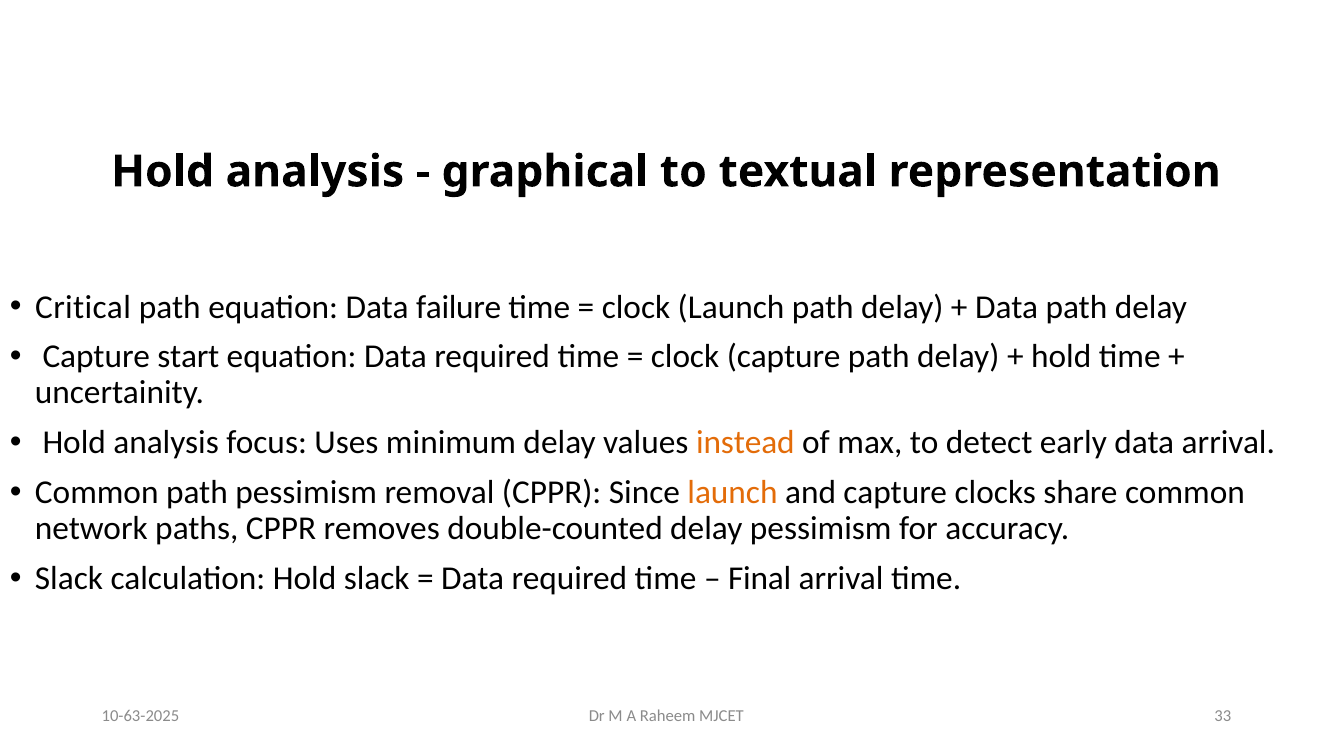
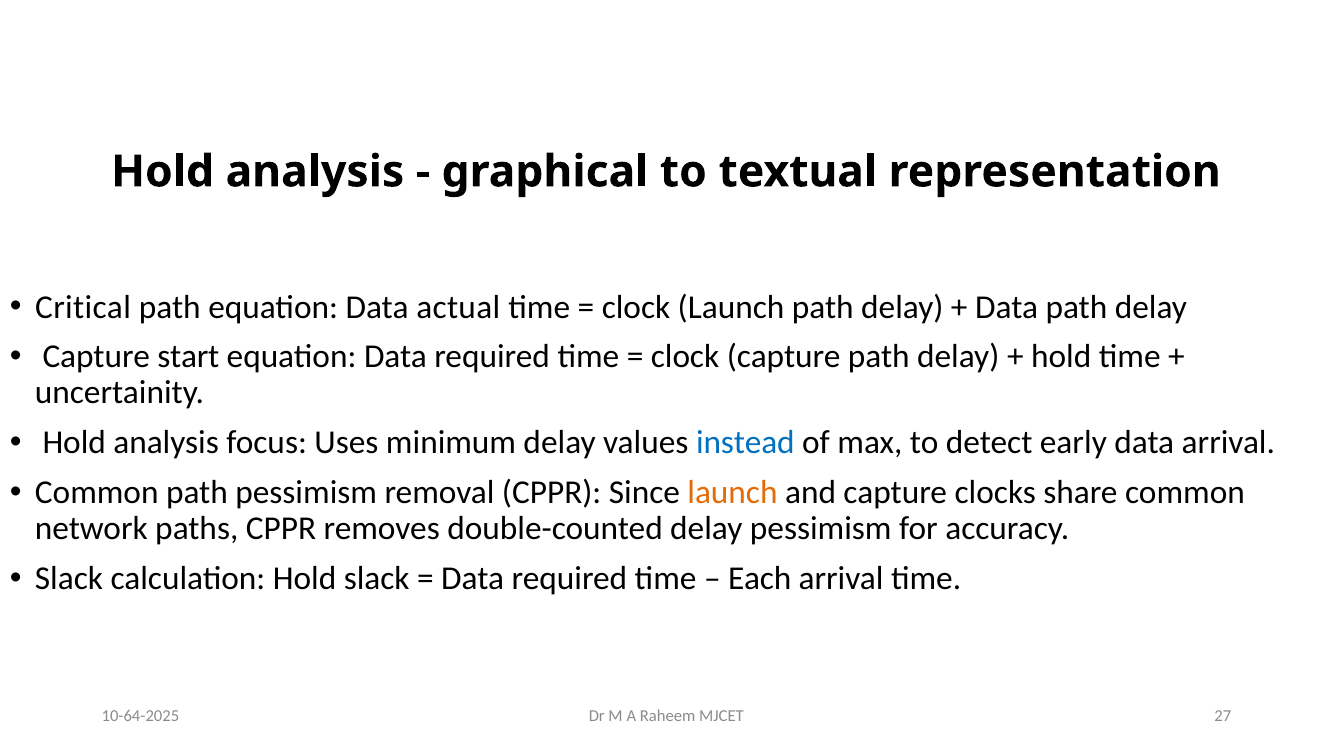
failure: failure -> actual (458, 307)
instead colour: orange -> blue (745, 443)
Final: Final -> Each (760, 578)
33: 33 -> 27 (1223, 716)
10-63-2025: 10-63-2025 -> 10-64-2025 (140, 716)
